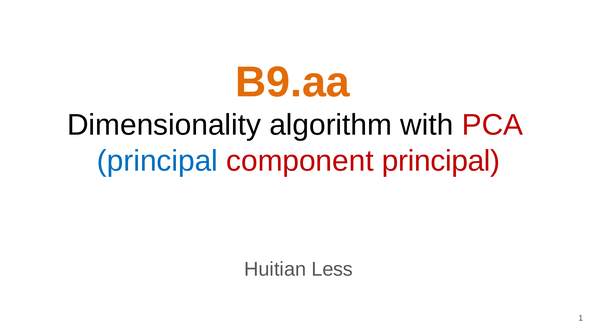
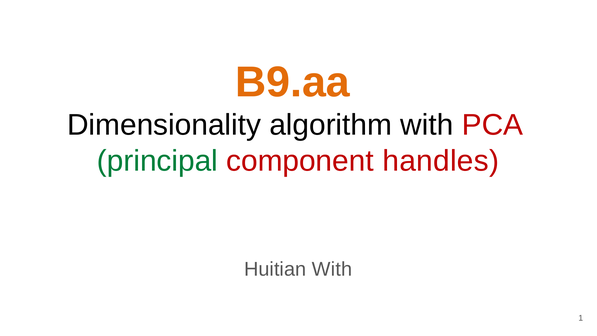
principal colour: blue -> green (157, 161)
component principal: principal -> handles (441, 161)
Huitian Less: Less -> With (332, 269)
